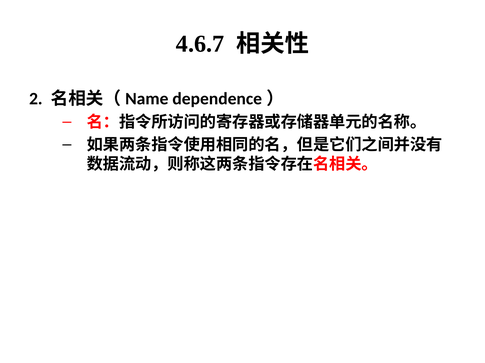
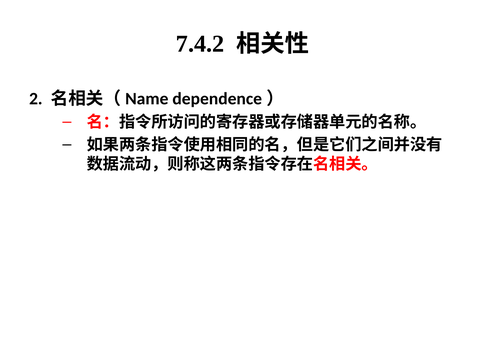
4.6.7: 4.6.7 -> 7.4.2 (200, 44)
